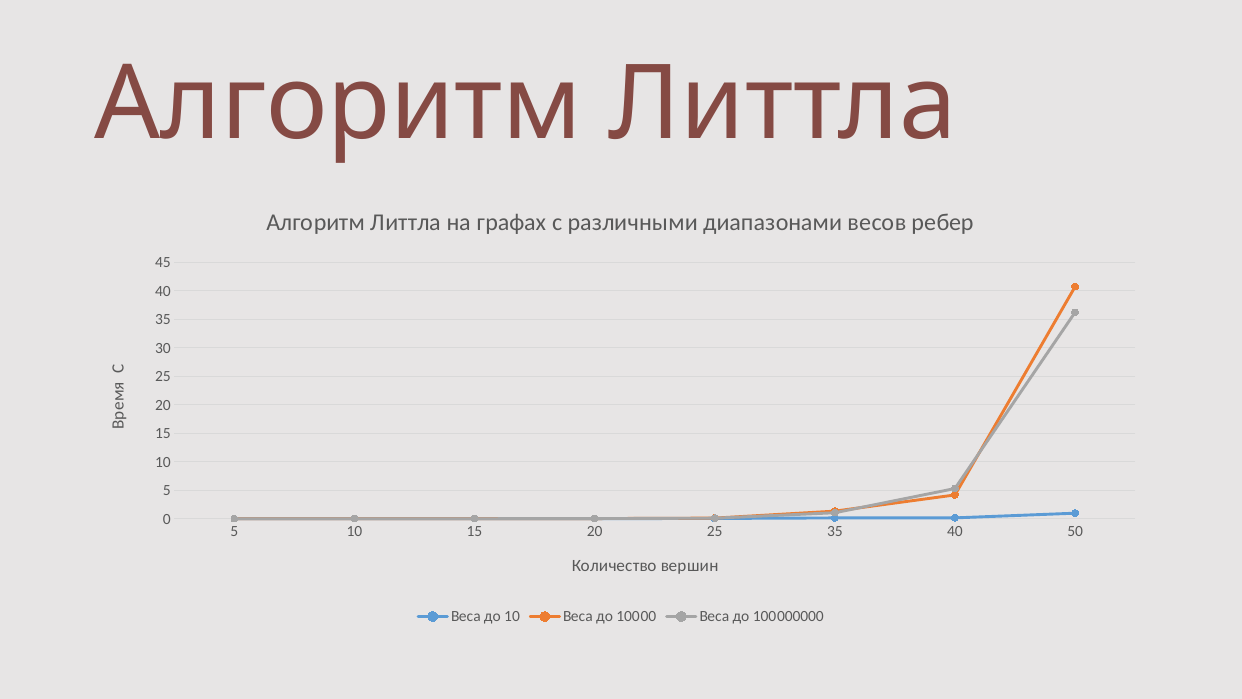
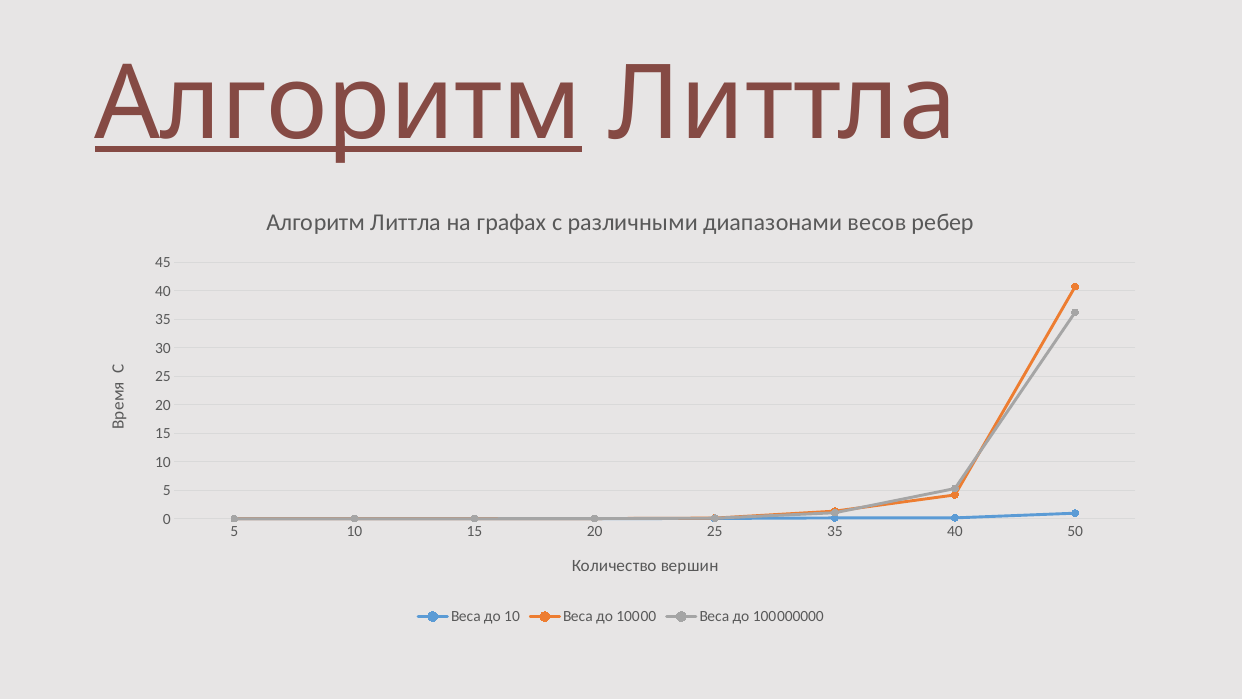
Алгоритм underline: none -> present (338, 104)
